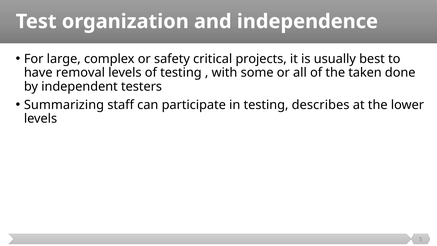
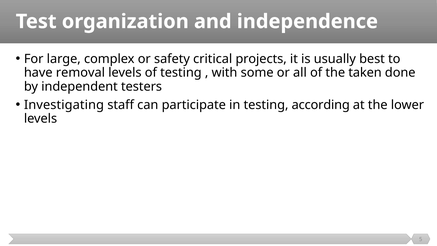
Summarizing: Summarizing -> Investigating (64, 105)
describes: describes -> according (321, 105)
